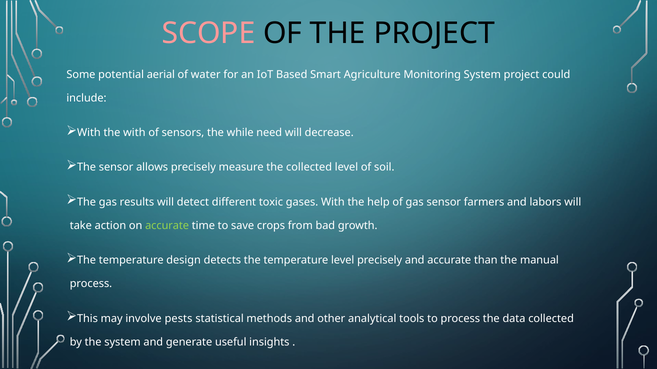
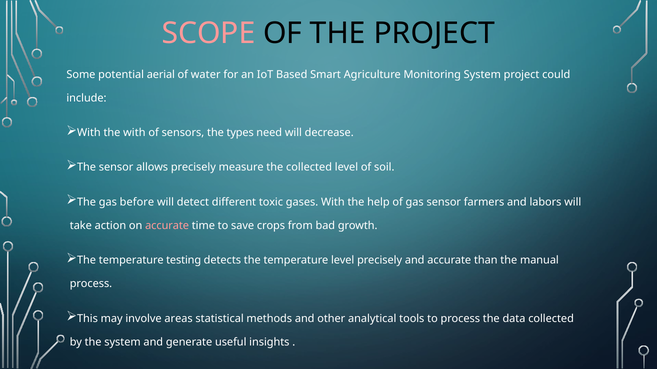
while: while -> types (240, 133)
results: results -> before (137, 202)
accurate colour: light green -> pink (167, 226)
design: design -> testing (184, 261)
pests: pests -> areas (179, 319)
